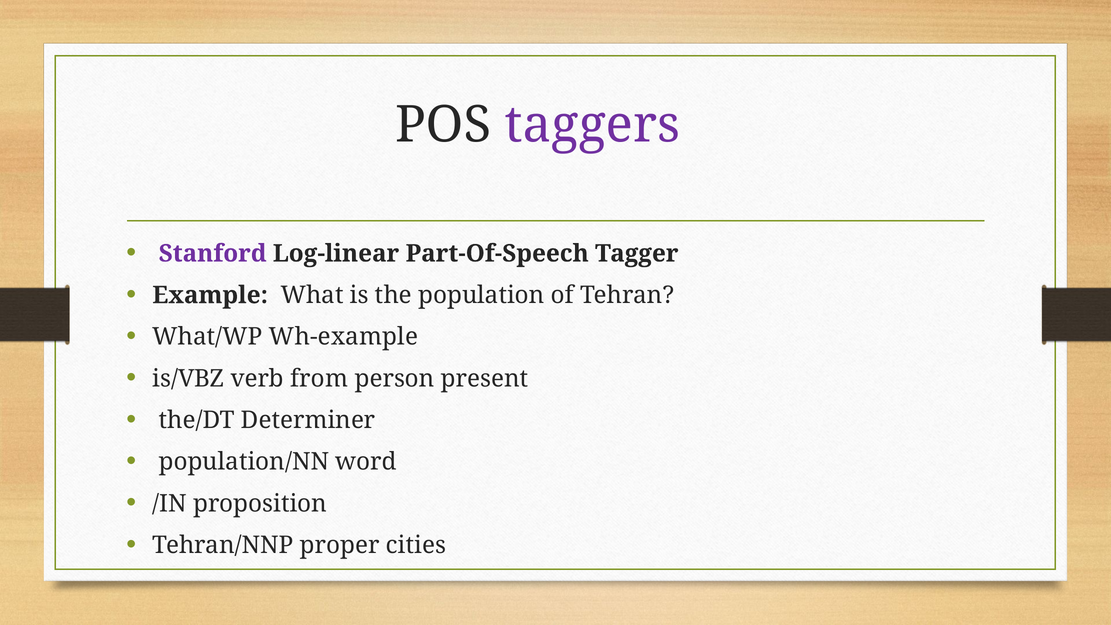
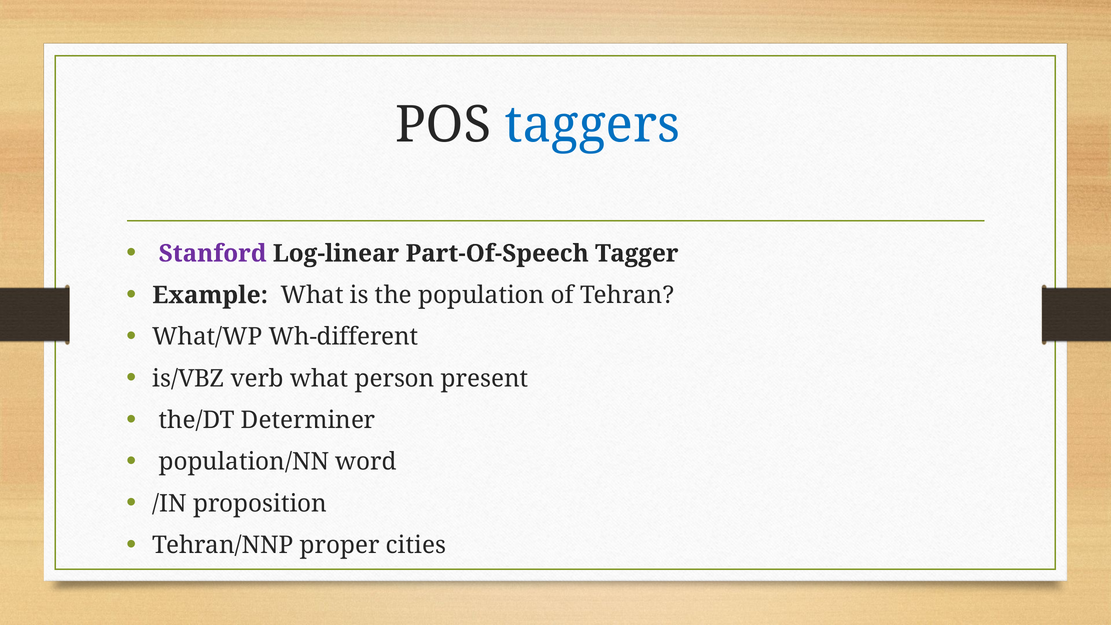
taggers colour: purple -> blue (592, 125)
Wh-example: Wh-example -> Wh-different (344, 337)
verb from: from -> what (319, 378)
